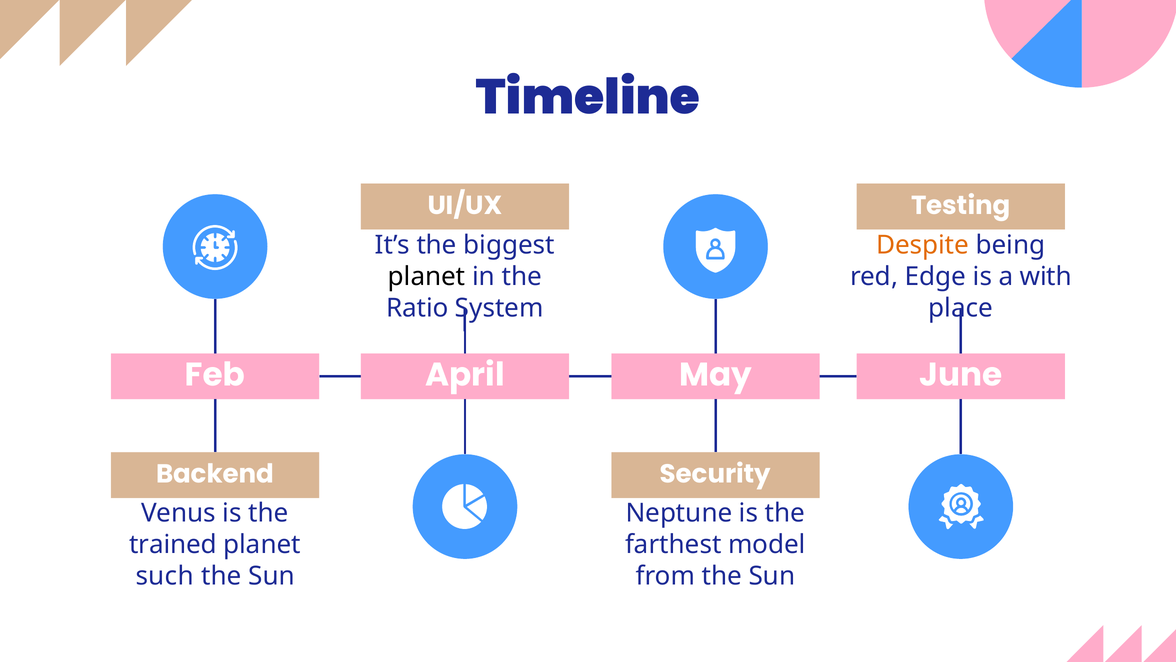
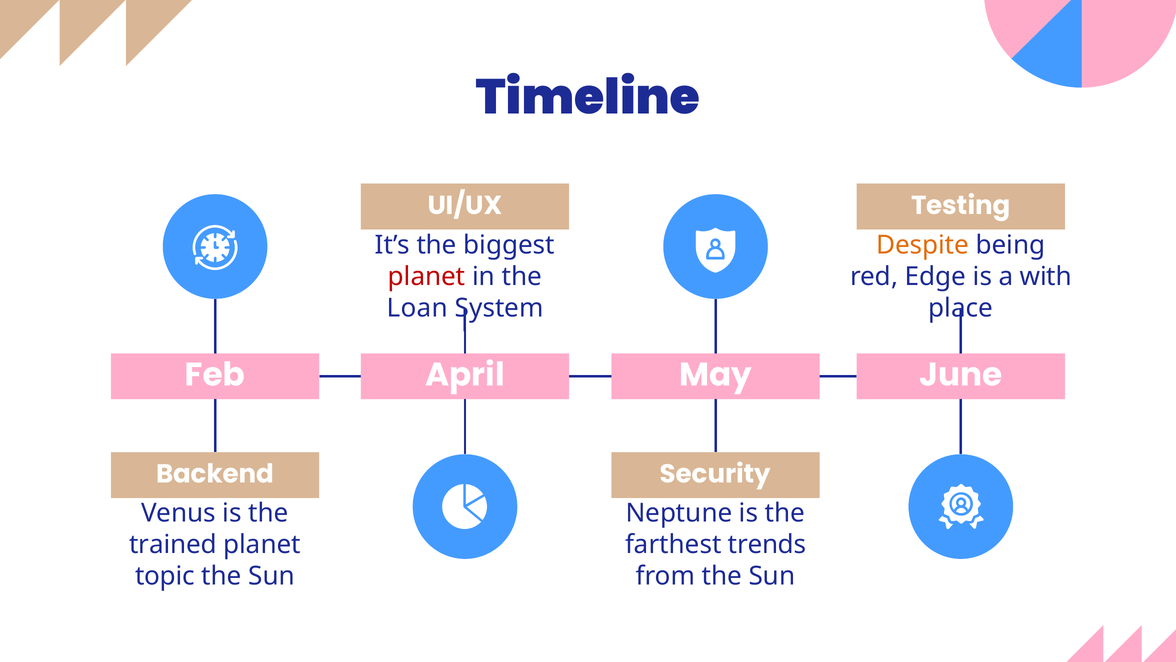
planet colour: black -> red (427, 276)
Ratio: Ratio -> Loan (417, 308)
model: model -> trends (767, 544)
such: such -> topic (165, 576)
